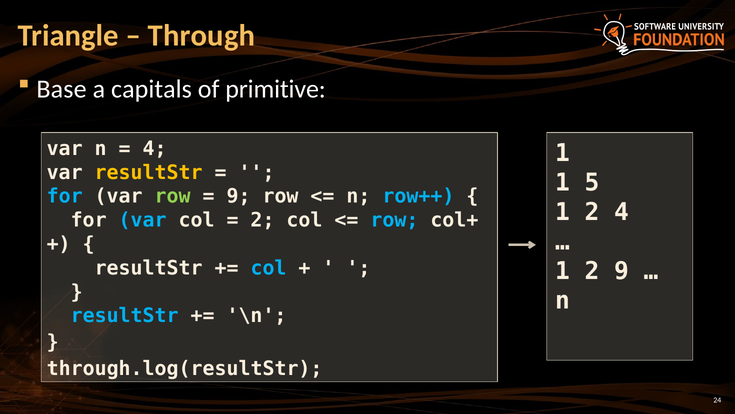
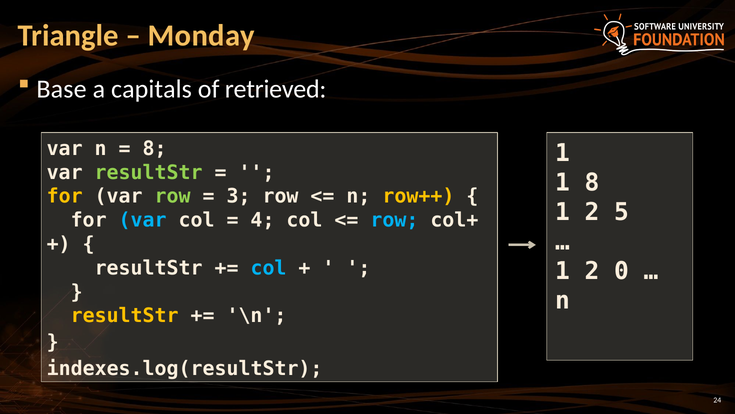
Through: Through -> Monday (201, 36)
primitive: primitive -> retrieved (276, 89)
4: 4 -> 8 (155, 148)
resultStr colour: yellow -> light green (149, 172)
1 5: 5 -> 8 (592, 183)
for colour: light blue -> yellow (65, 196)
9: 9 -> 3 (239, 196)
row++ colour: light blue -> yellow (418, 196)
2 4: 4 -> 5 (622, 212)
2: 2 -> 4 (262, 220)
2 9: 9 -> 0 (622, 271)
resultStr colour: light blue -> yellow (125, 316)
through.log(resultStr: through.log(resultStr -> indexes.log(resultStr (185, 368)
